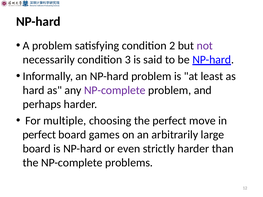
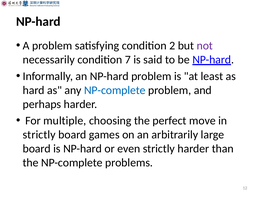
3: 3 -> 7 (128, 60)
NP-complete colour: purple -> blue (115, 90)
perfect: perfect -> strictly (39, 135)
